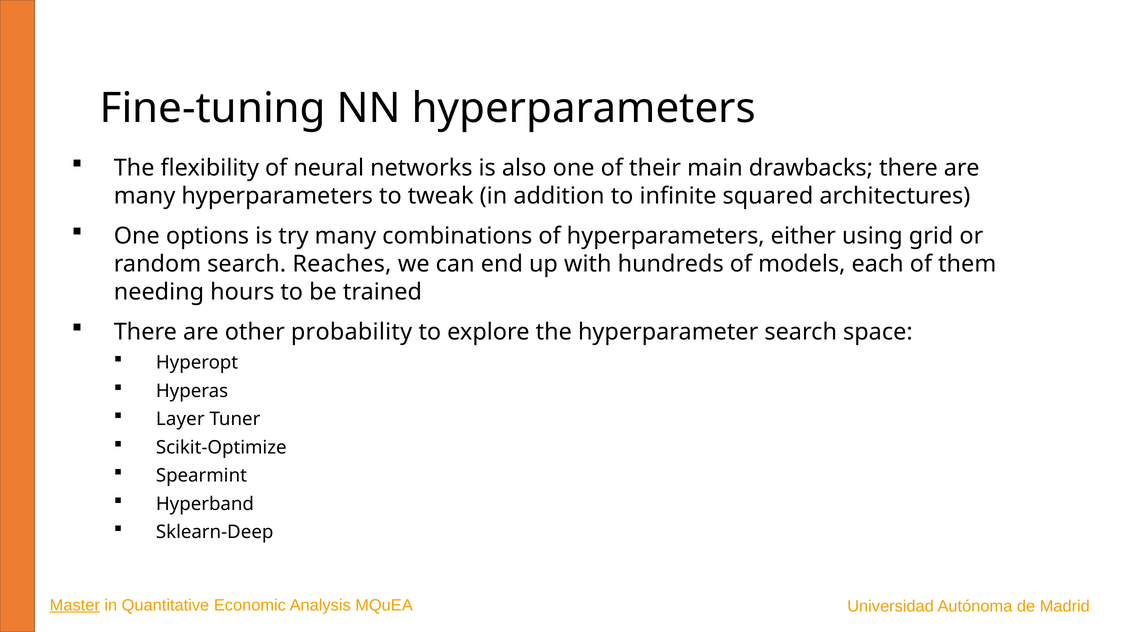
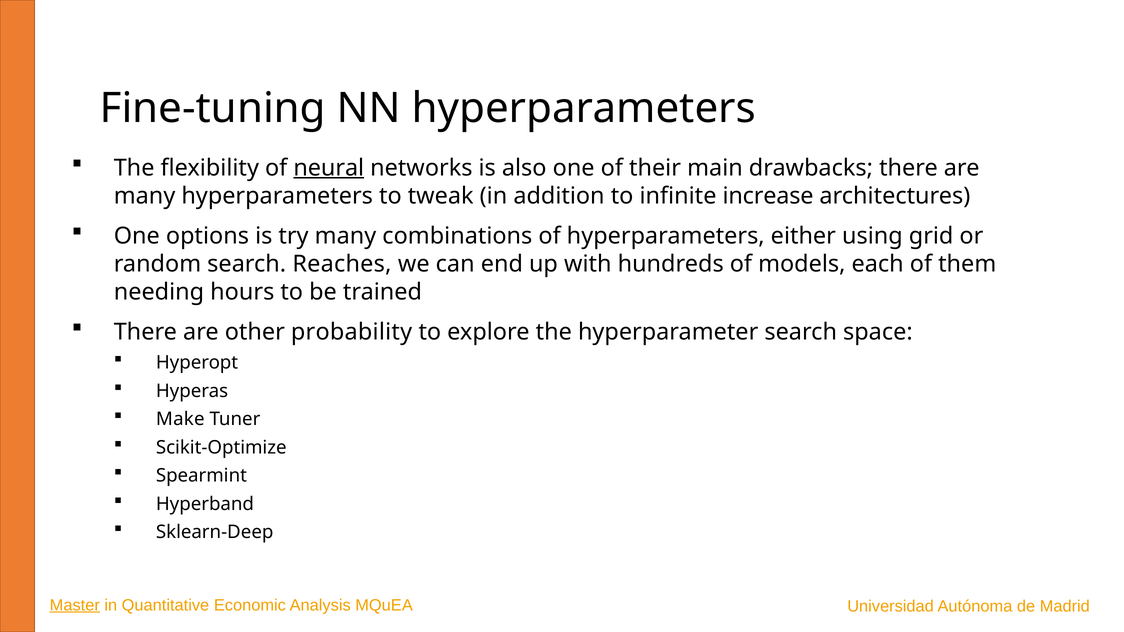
neural underline: none -> present (329, 168)
squared: squared -> increase (768, 196)
Layer: Layer -> Make (180, 419)
